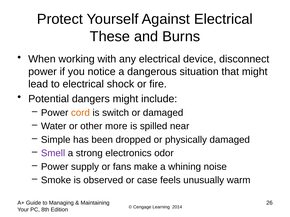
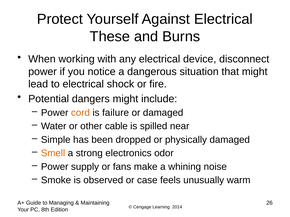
switch: switch -> failure (116, 113)
more: more -> cable (116, 126)
Smell colour: purple -> orange (53, 154)
